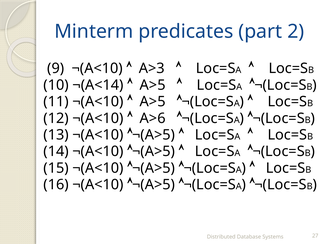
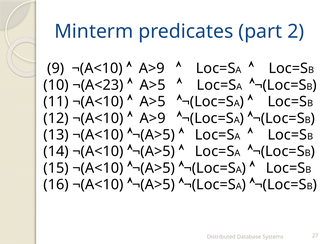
A>3: A>3 -> A>9 (152, 69)
¬(A<14: ¬(A<14 -> ¬(A<23 (98, 85)
A>6: A>6 -> A>9 (153, 118)
